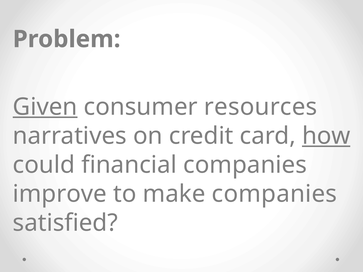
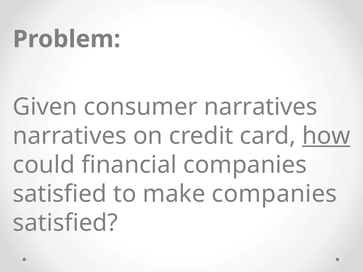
Given underline: present -> none (45, 107)
consumer resources: resources -> narratives (261, 107)
improve: improve -> satisfied (60, 194)
